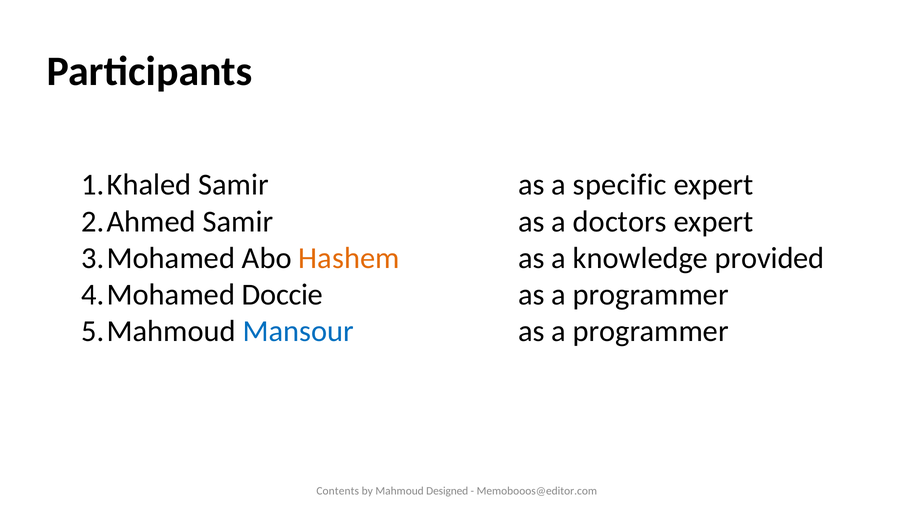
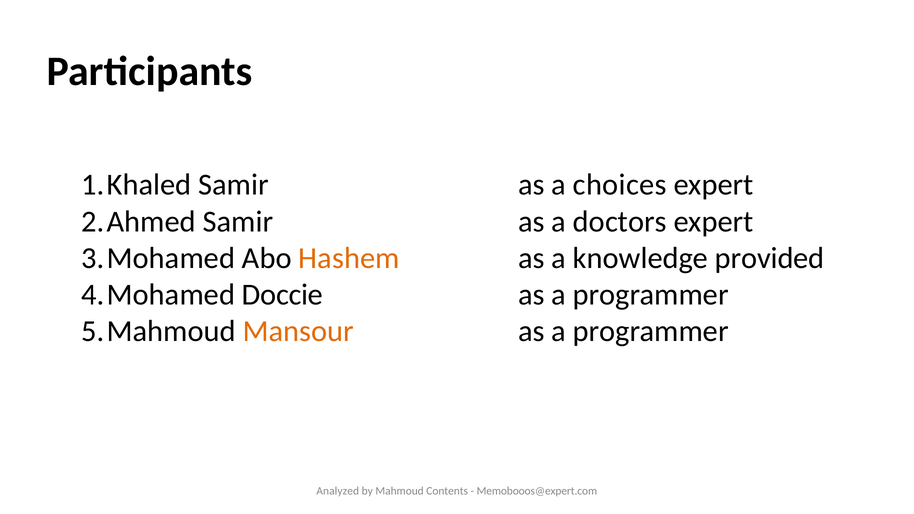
specific: specific -> choices (620, 185)
Mansour colour: blue -> orange (298, 331)
Contents: Contents -> Analyzed (338, 491)
Designed: Designed -> Contents (447, 491)
Memobooos@editor.com: Memobooos@editor.com -> Memobooos@expert.com (537, 491)
